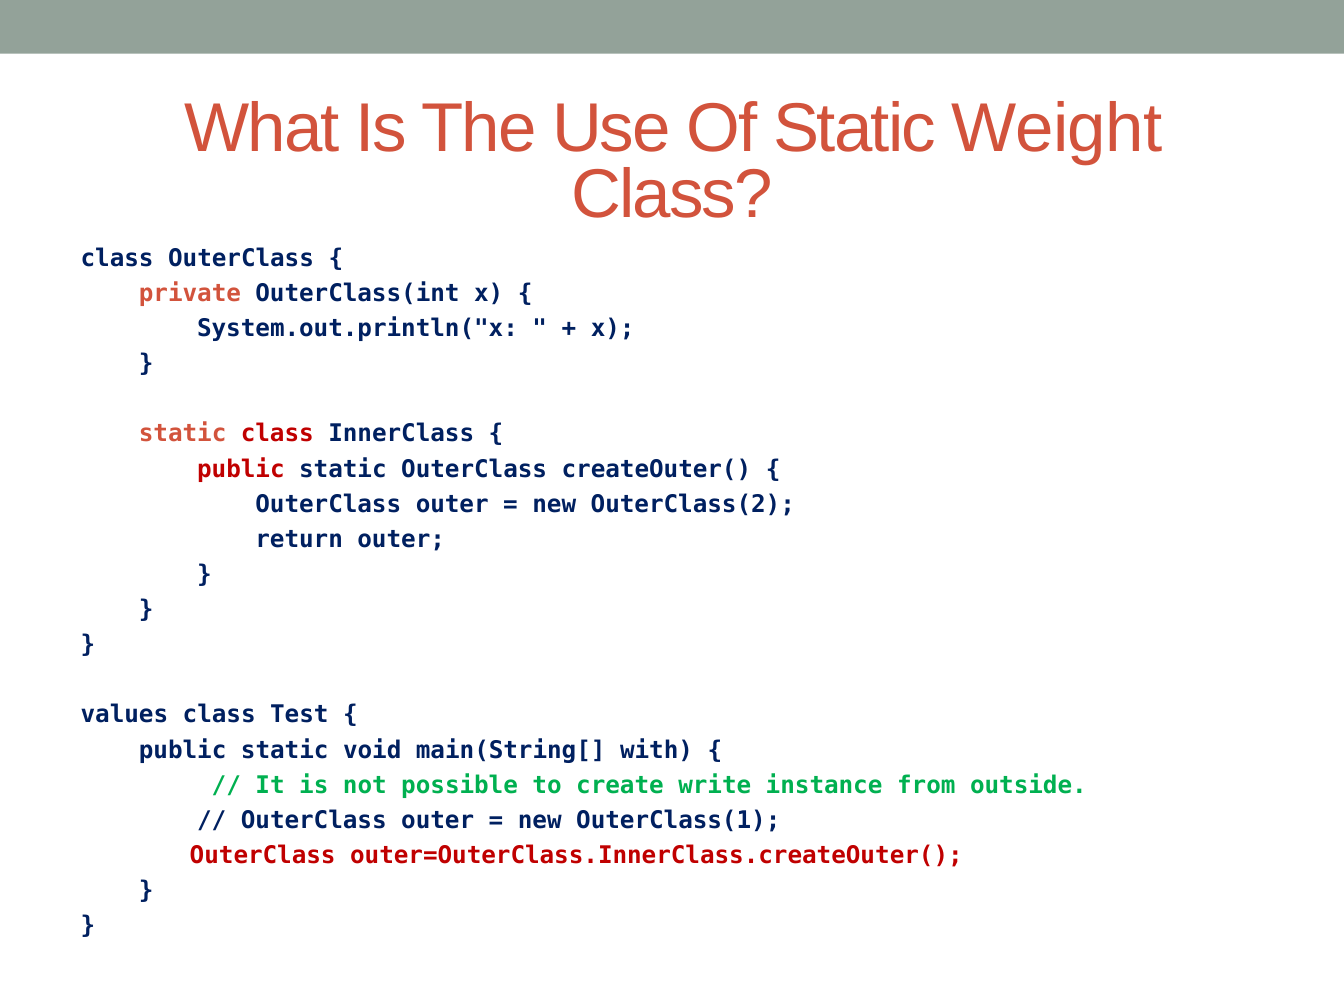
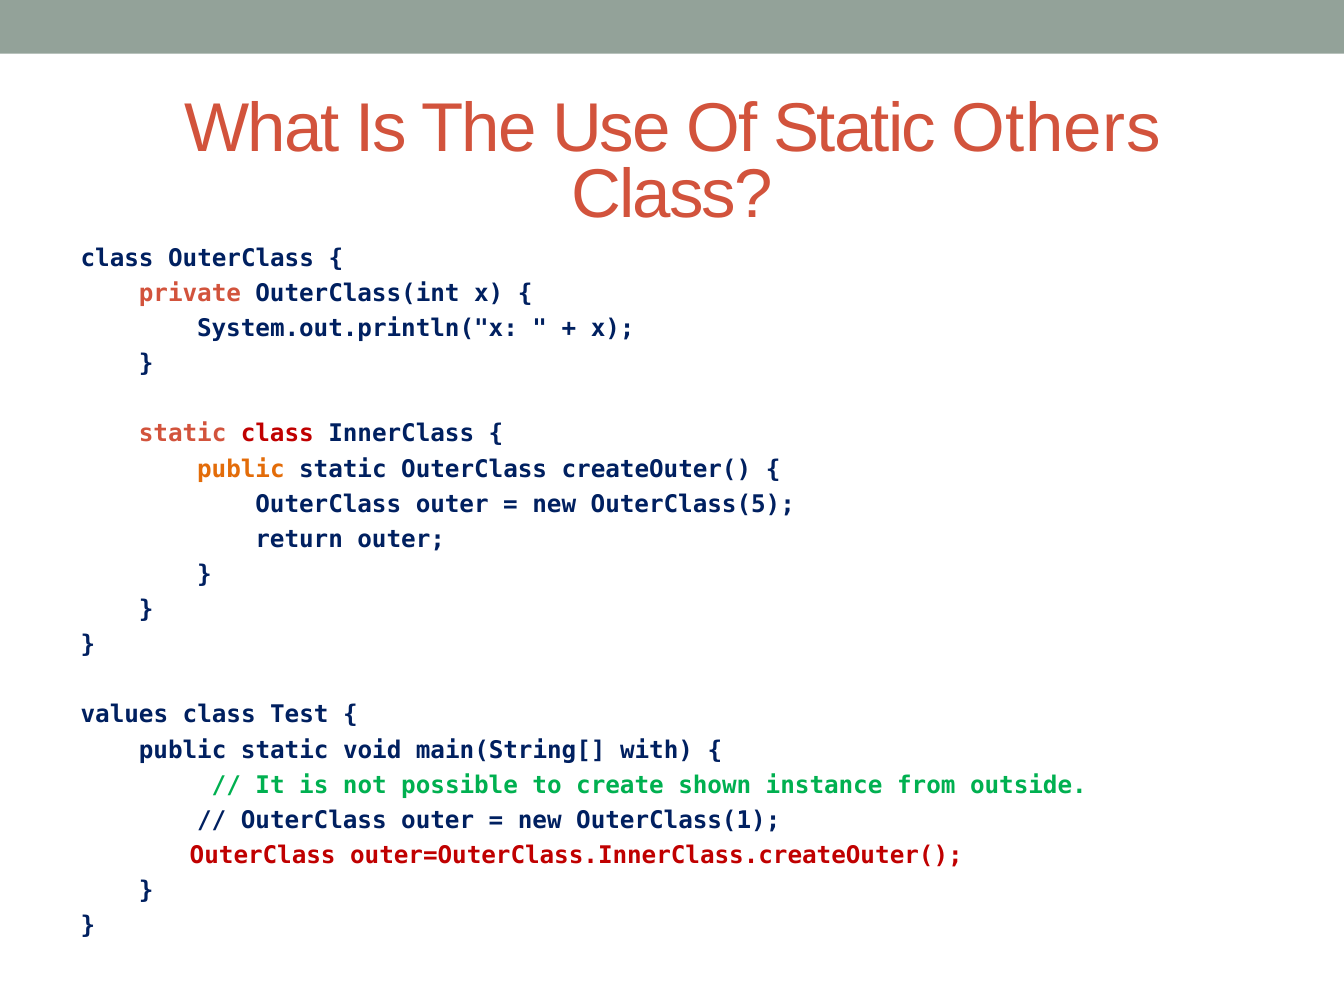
Weight: Weight -> Others (1056, 129)
public colour: red -> orange (241, 469)
OuterClass(2: OuterClass(2 -> OuterClass(5 (693, 504)
write: write -> shown (715, 785)
